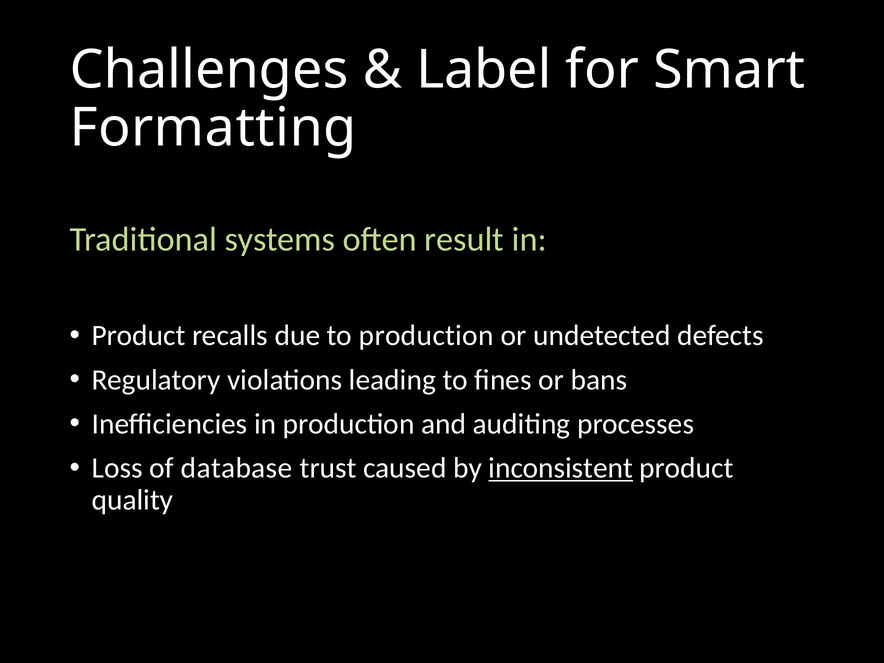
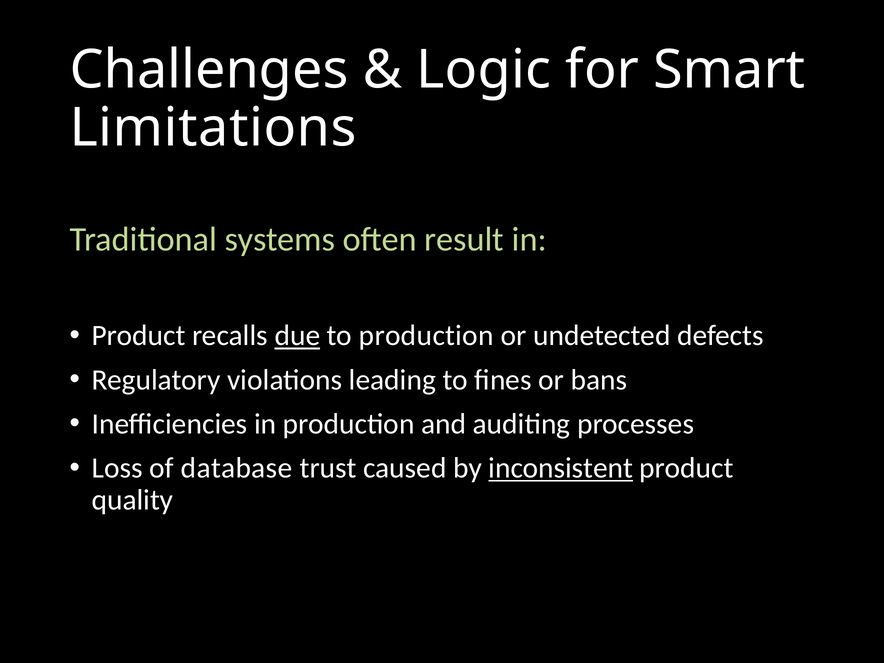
Label: Label -> Logic (484, 70)
Formatting: Formatting -> Limitations (213, 128)
due underline: none -> present (297, 336)
